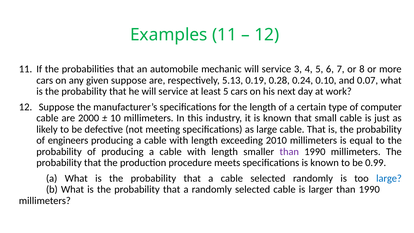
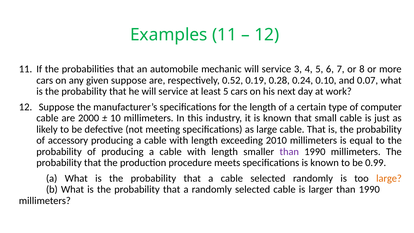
5.13: 5.13 -> 0.52 (233, 80)
engineers: engineers -> accessory (68, 140)
large colour: blue -> orange (389, 178)
